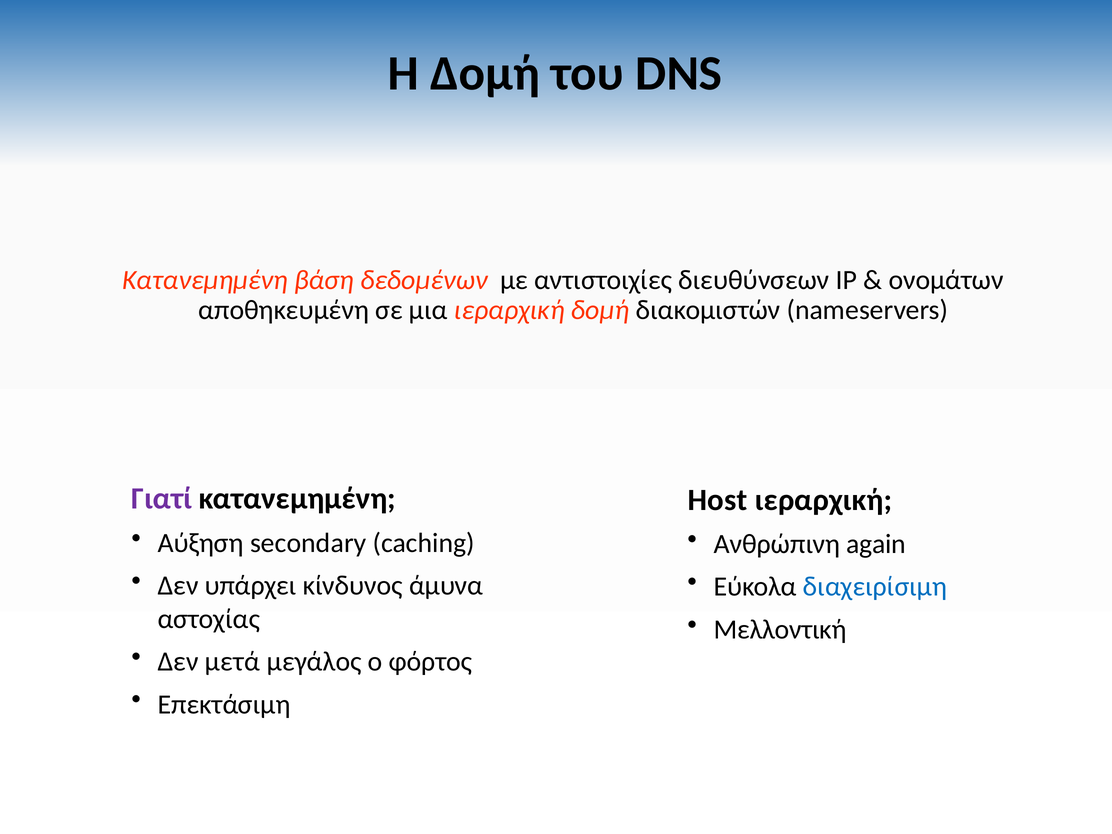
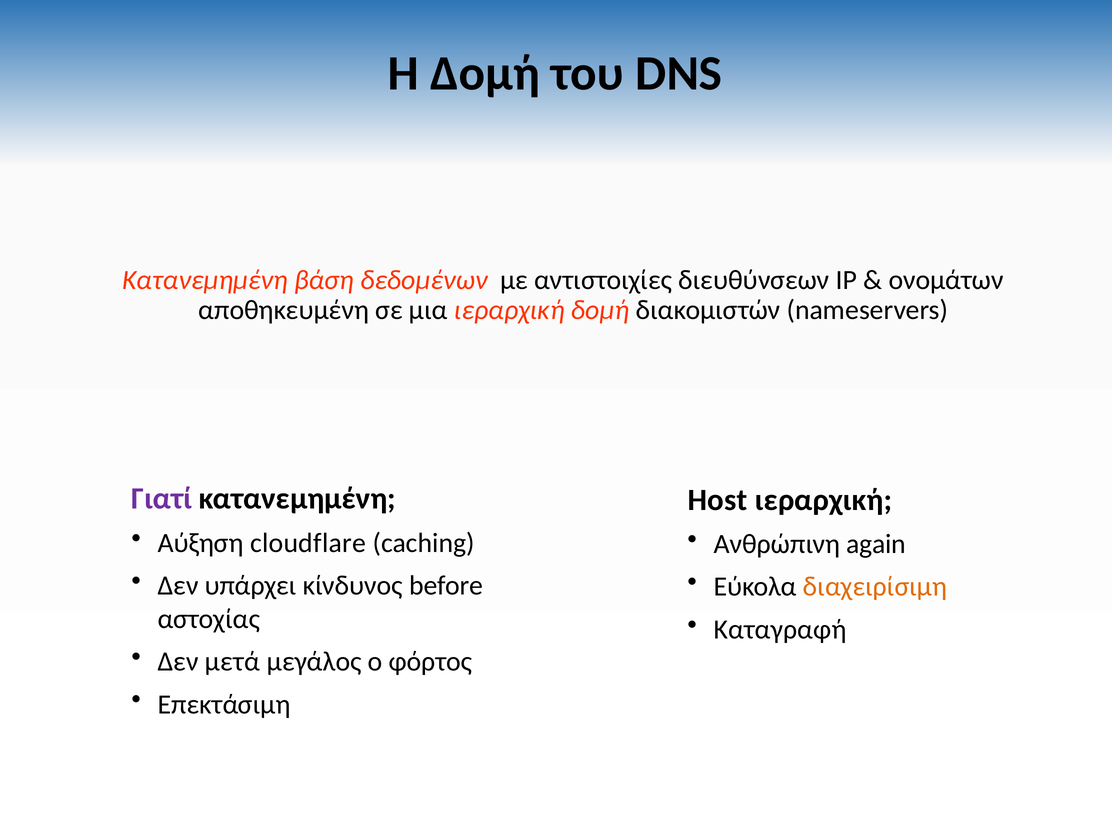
secondary: secondary -> cloudflare (308, 543)
άμυνα: άμυνα -> before (446, 586)
διαχειρίσιμη colour: blue -> orange (875, 587)
Μελλοντική: Μελλοντική -> Καταγραφή (780, 629)
